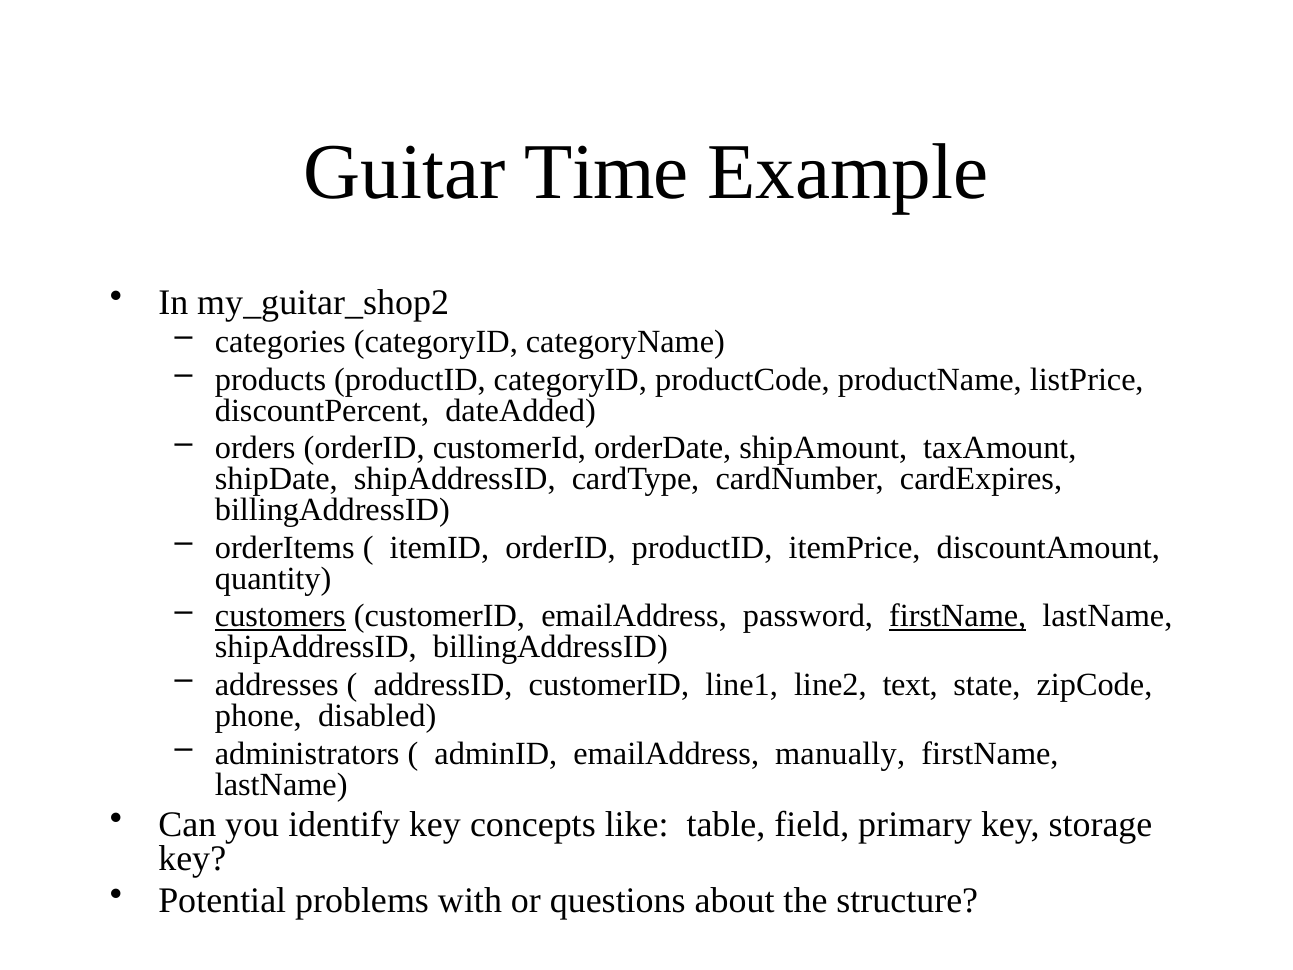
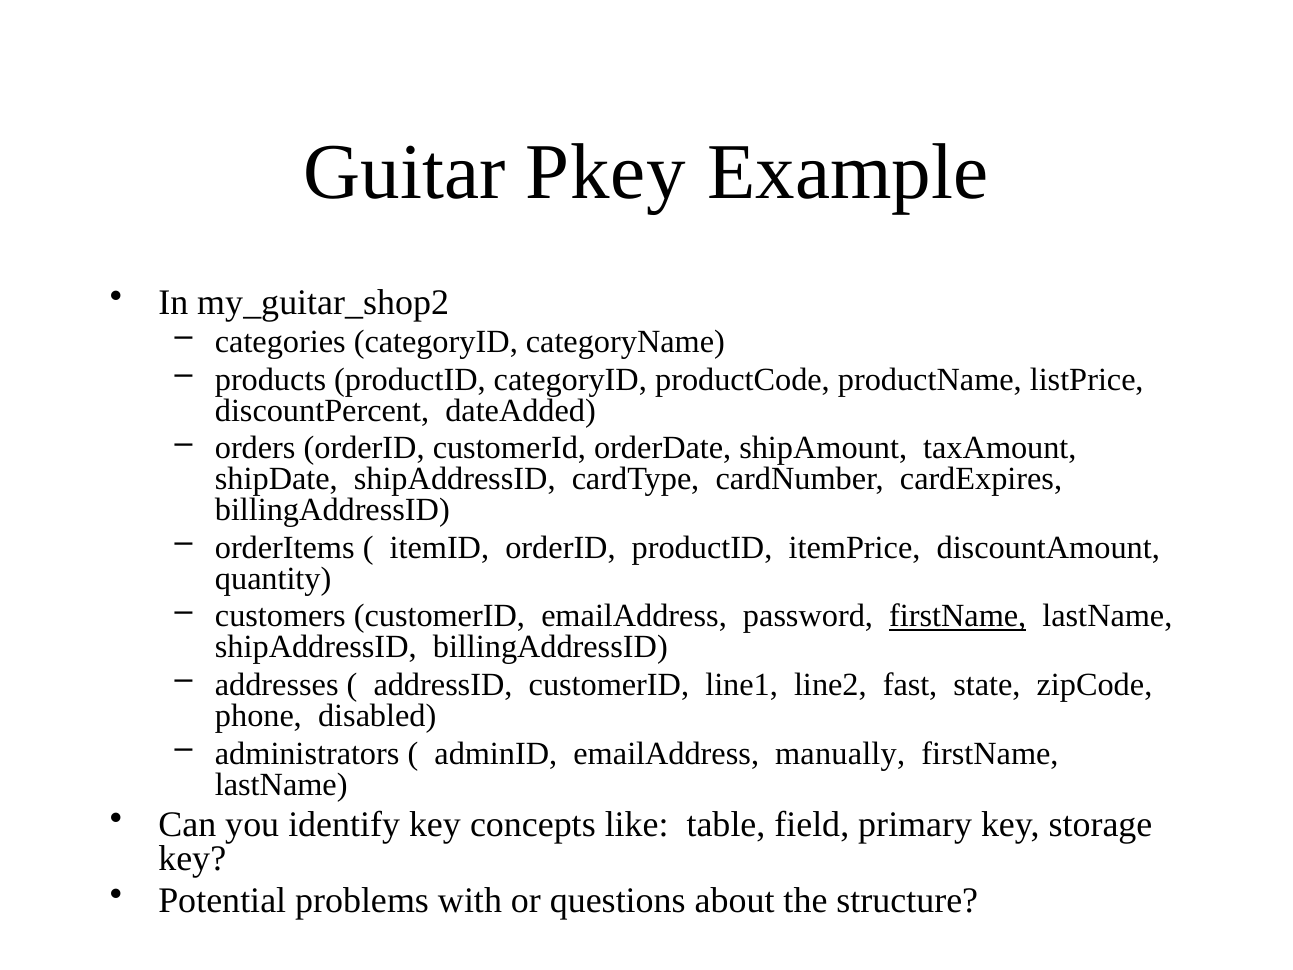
Time: Time -> Pkey (606, 173)
customers underline: present -> none (280, 616)
text: text -> fast (910, 685)
